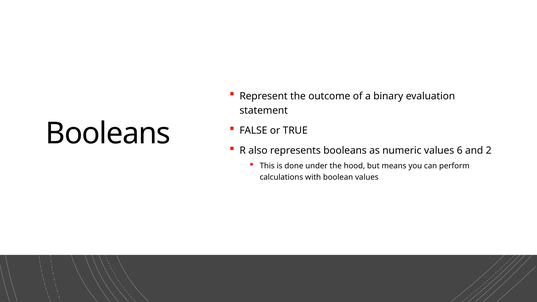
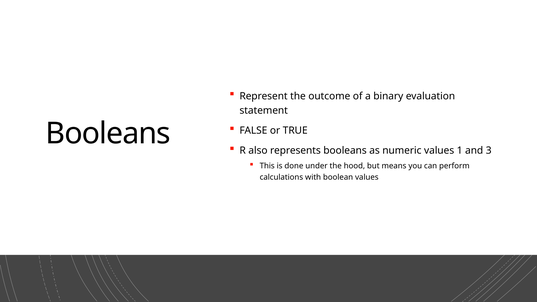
6: 6 -> 1 (460, 151)
2: 2 -> 3 (489, 151)
